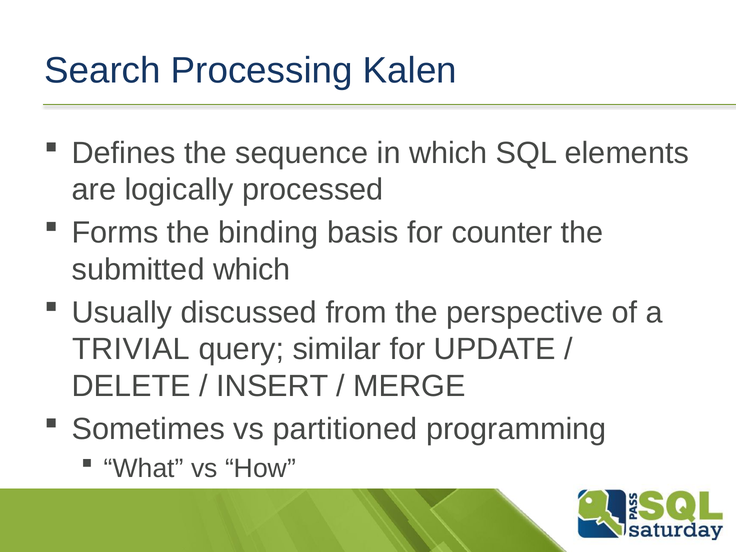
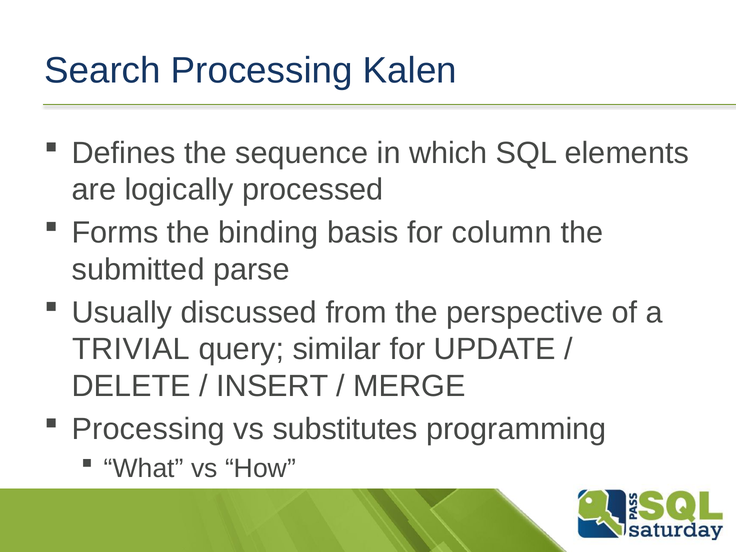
counter: counter -> column (502, 233)
submitted which: which -> parse (251, 270)
Sometimes: Sometimes -> Processing (148, 429)
partitioned: partitioned -> substitutes (345, 429)
